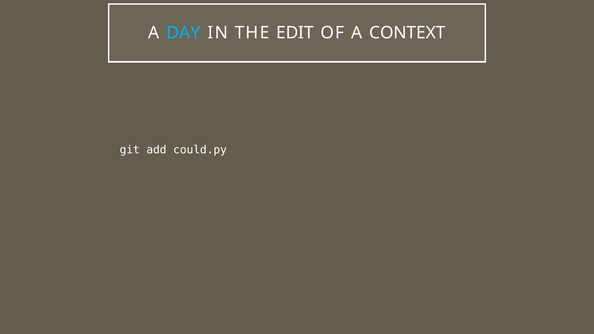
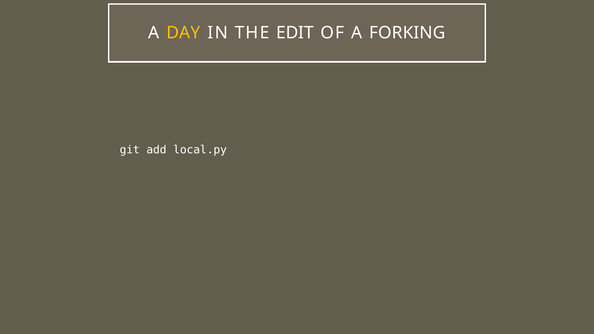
DAY colour: light blue -> yellow (183, 33)
CONTEXT: CONTEXT -> FORKING (407, 33)
could.py: could.py -> local.py (200, 150)
